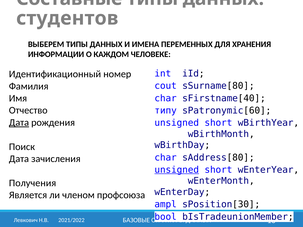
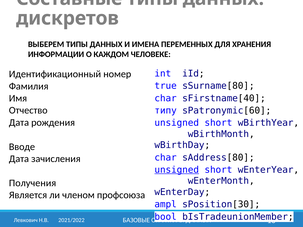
студентов: студентов -> дискретов (67, 18)
cout: cout -> true (166, 86)
Дата underline: present -> none (19, 123)
Поиск: Поиск -> Вводе (22, 147)
